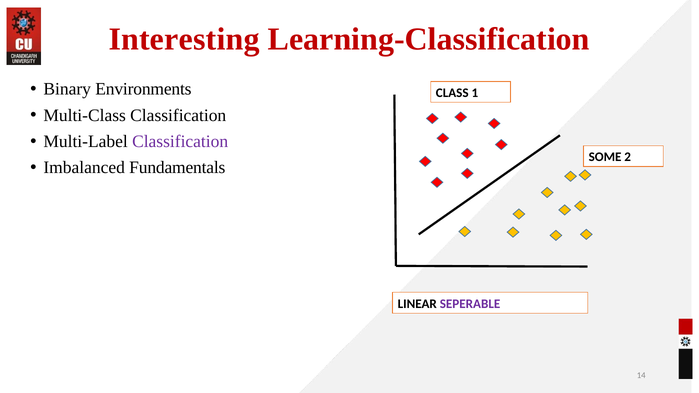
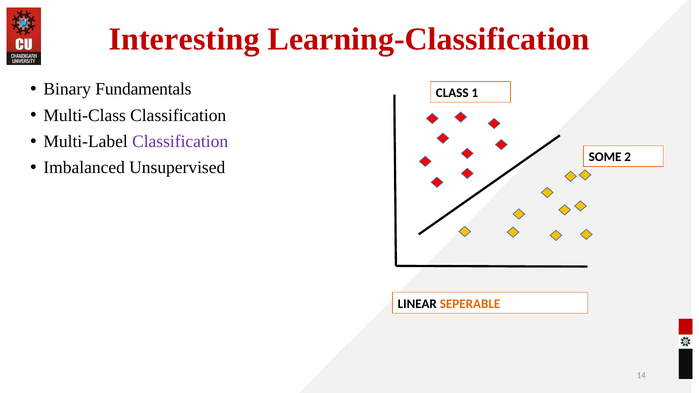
Environments: Environments -> Fundamentals (143, 89)
Fundamentals: Fundamentals -> Unsupervised (177, 168)
SEPERABLE colour: purple -> orange (470, 304)
